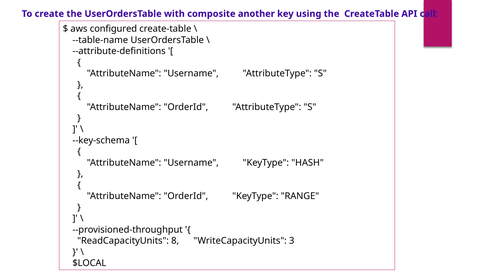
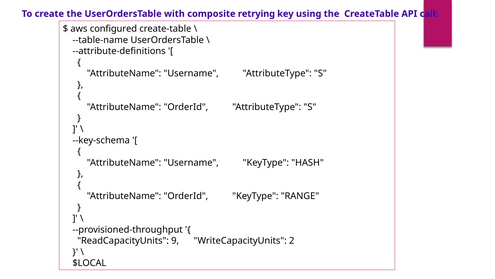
another: another -> retrying (256, 14)
8: 8 -> 9 (175, 240)
3: 3 -> 2 (292, 240)
